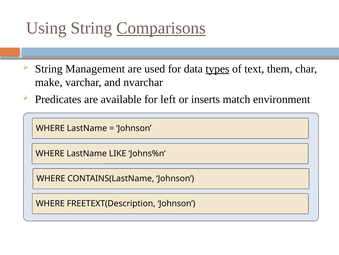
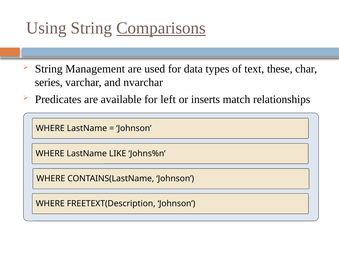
types underline: present -> none (217, 69)
them: them -> these (280, 69)
make: make -> series (49, 82)
environment: environment -> relationships (282, 99)
